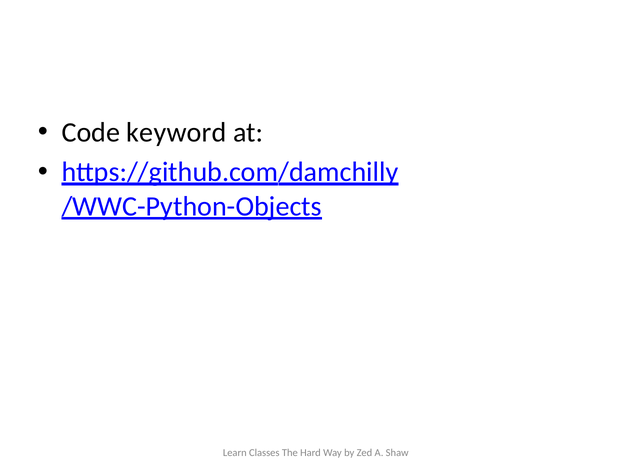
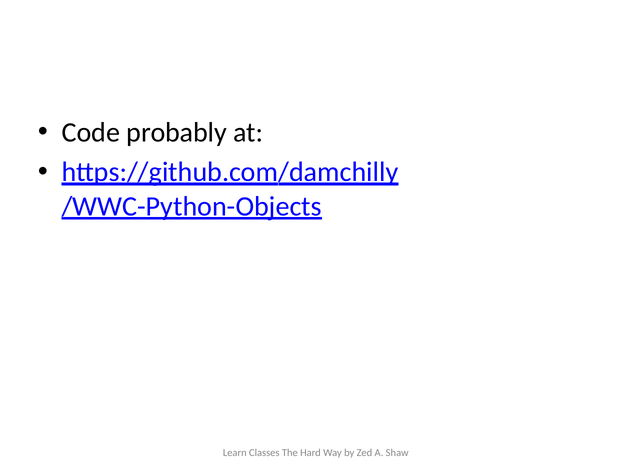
keyword: keyword -> probably (177, 133)
